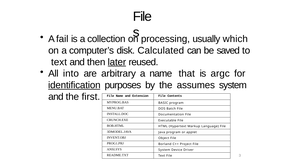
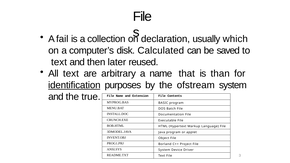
processing: processing -> declaration (165, 39)
later underline: present -> none (117, 62)
All into: into -> text (71, 74)
argc: argc -> than (220, 74)
assumes: assumes -> ofstream (196, 85)
first: first -> true (91, 97)
